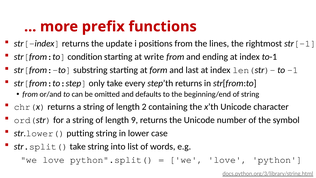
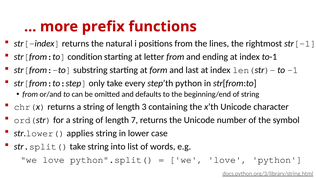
update: update -> natural (119, 44)
write: write -> letter (154, 57)
step’th returns: returns -> python (189, 83)
2: 2 -> 3 (144, 107)
9: 9 -> 7 (134, 120)
putting: putting -> applies (80, 133)
